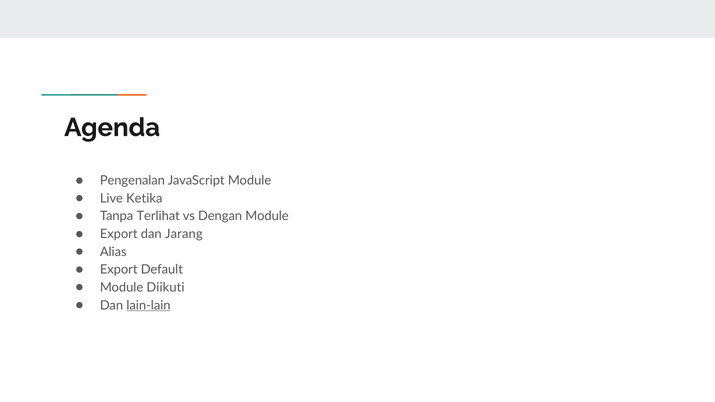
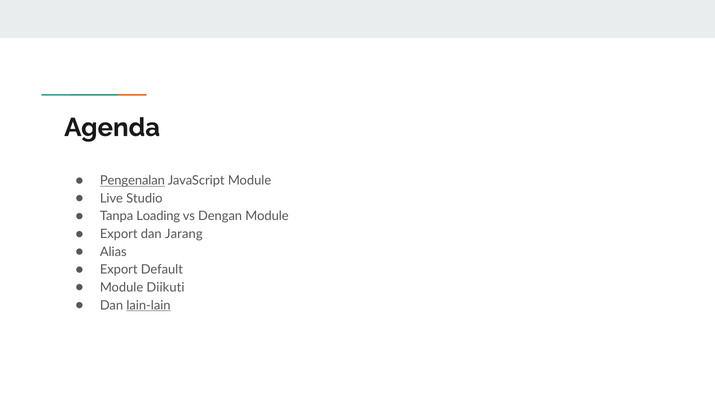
Pengenalan underline: none -> present (132, 181)
Ketika: Ketika -> Studio (144, 198)
Terlihat: Terlihat -> Loading (158, 216)
